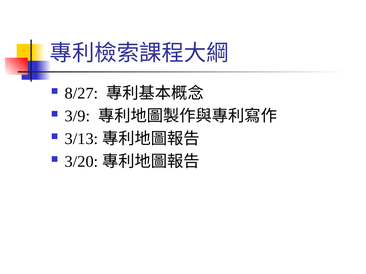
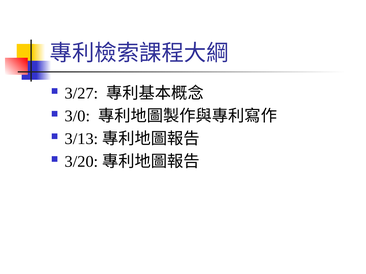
8/27: 8/27 -> 3/27 (81, 93)
3/9: 3/9 -> 3/0 (77, 116)
